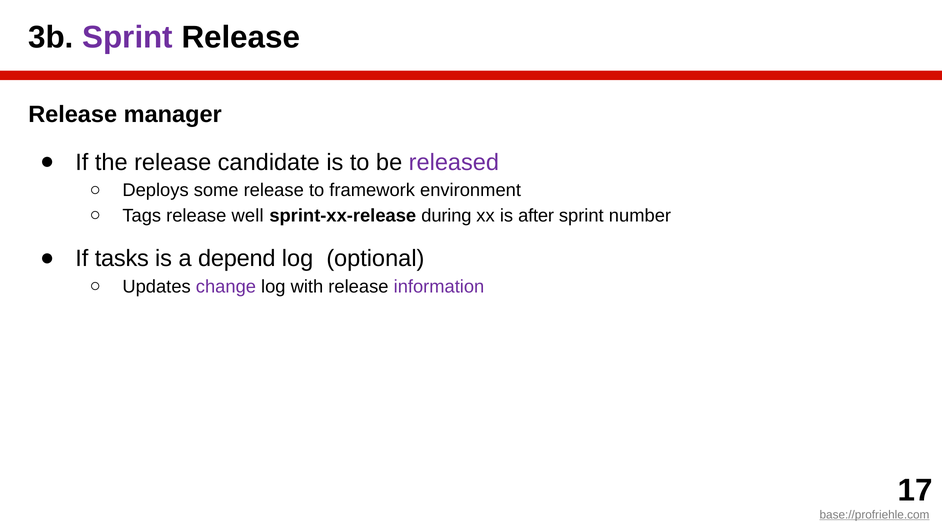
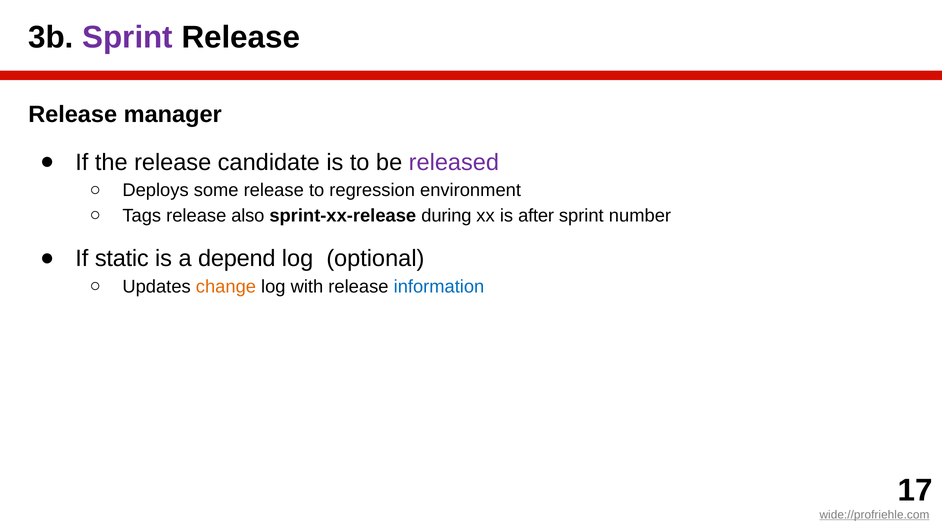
framework: framework -> regression (372, 190)
well: well -> also (248, 216)
tasks: tasks -> static (122, 258)
change colour: purple -> orange (226, 286)
information colour: purple -> blue (439, 286)
base://profriehle.com: base://profriehle.com -> wide://profriehle.com (874, 515)
